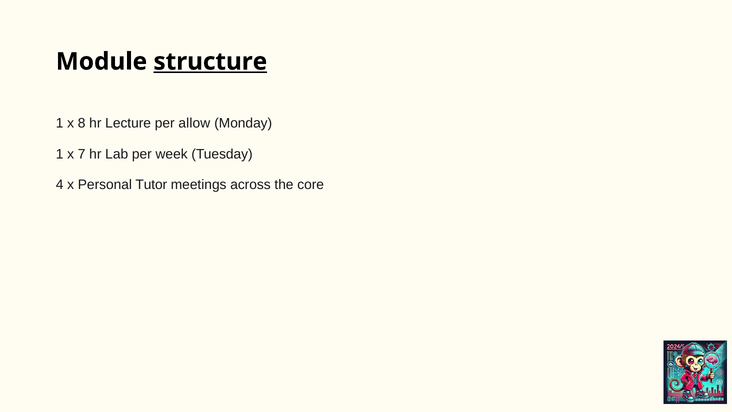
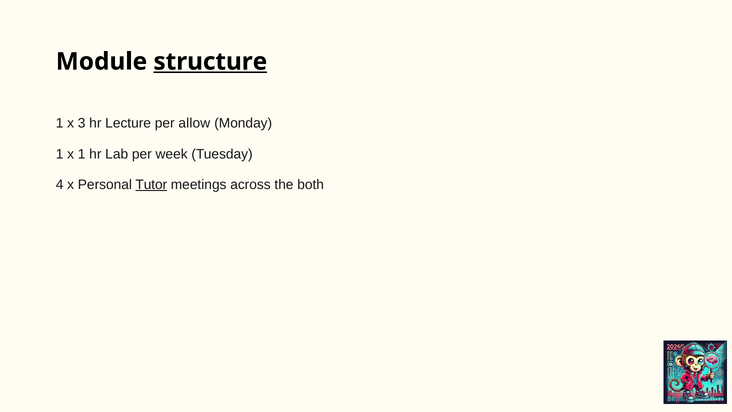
8: 8 -> 3 (82, 123)
x 7: 7 -> 1 (82, 154)
Tutor underline: none -> present (151, 184)
core: core -> both (311, 184)
